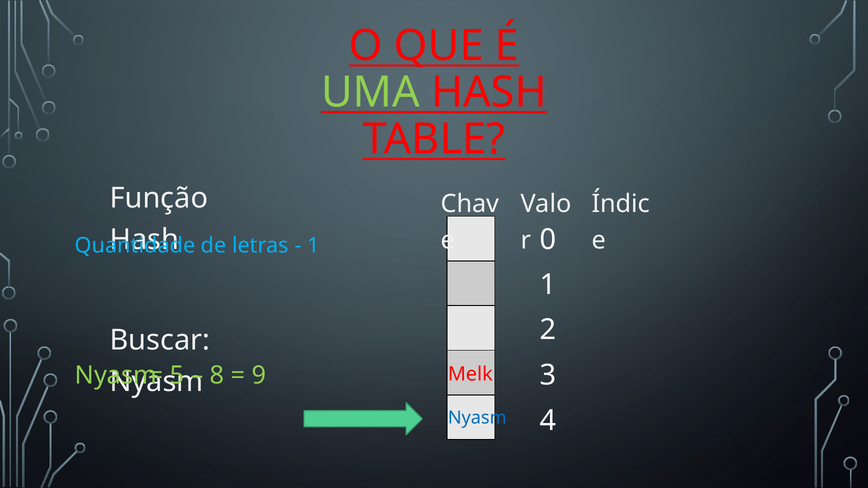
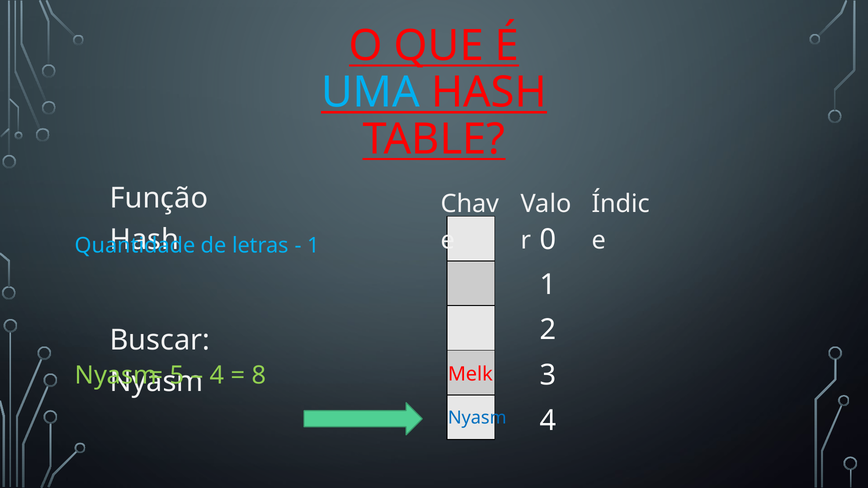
UMA colour: light green -> light blue (370, 93)
8: 8 -> 4 (217, 376)
9: 9 -> 8 (259, 376)
